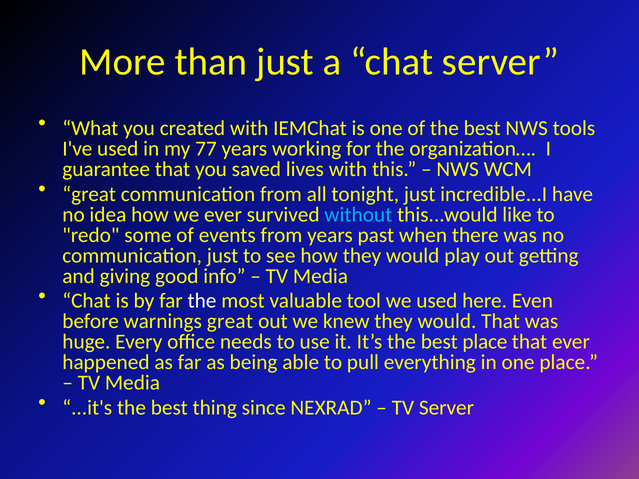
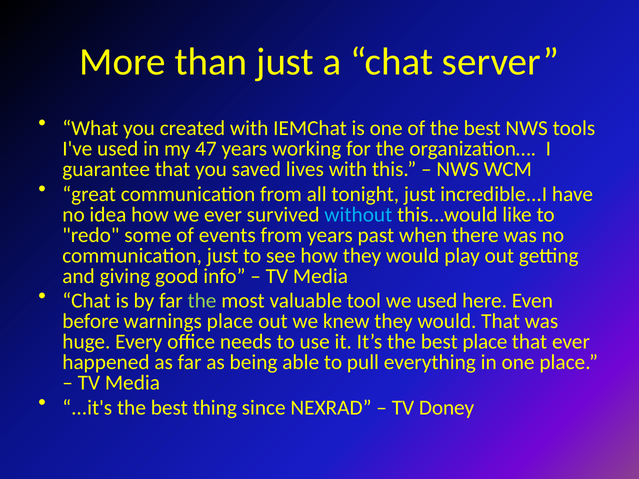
77: 77 -> 47 (206, 149)
the colour: white -> light green (202, 301)
warnings great: great -> place (230, 322)
TV Server: Server -> Doney (447, 408)
